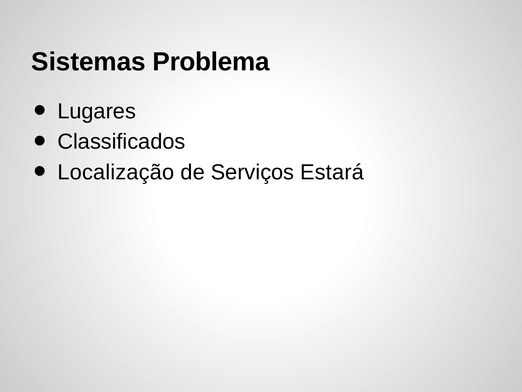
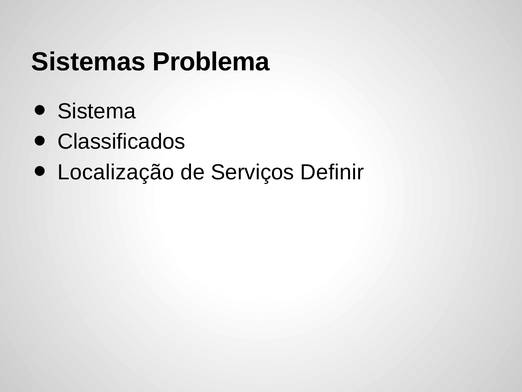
Lugares: Lugares -> Sistema (97, 111)
Estará: Estará -> Definir (332, 172)
